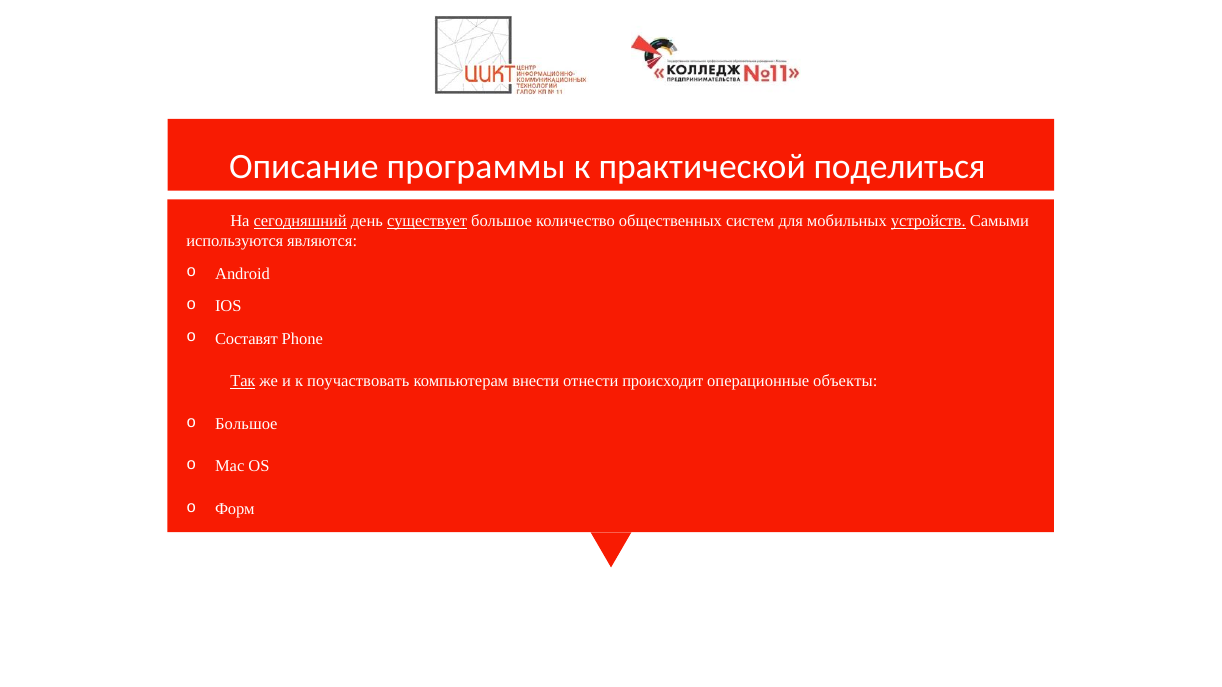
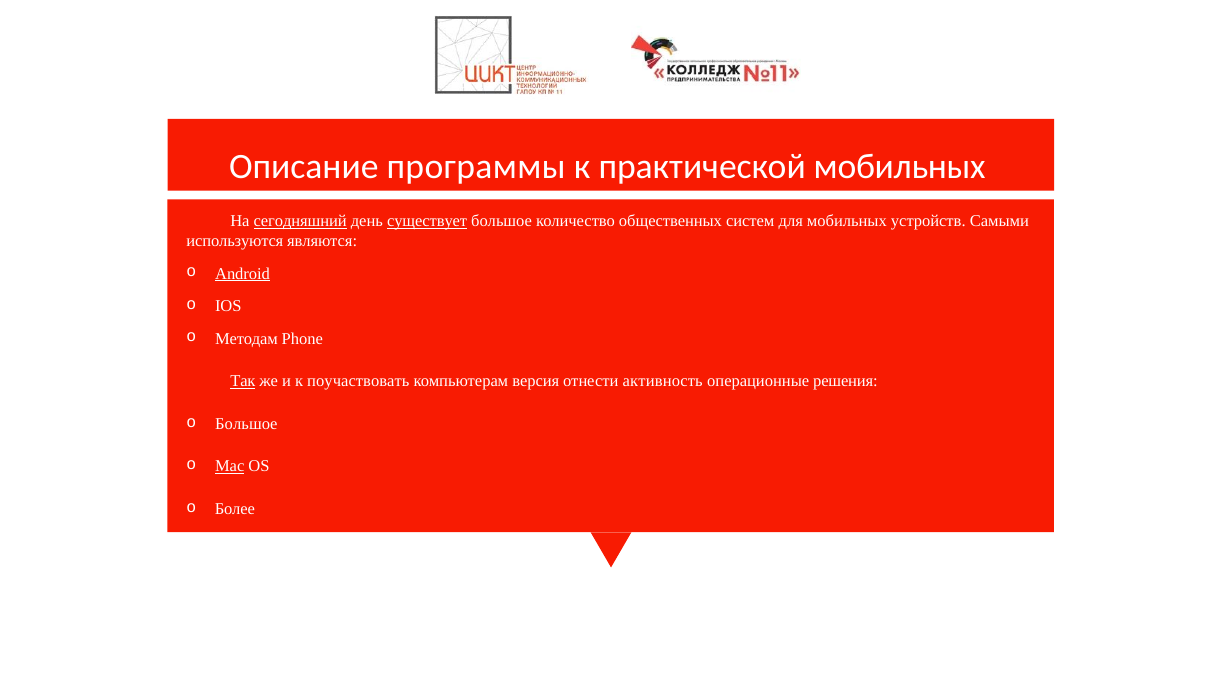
практической поделиться: поделиться -> мобильных (900, 167)
устройств underline: present -> none (928, 221)
Android underline: none -> present (243, 274)
Составят: Составят -> Методам (246, 339)
внести: внести -> версия (536, 382)
происходит: происходит -> активность (663, 382)
объекты: объекты -> решения (845, 382)
Mac underline: none -> present (230, 467)
Форм: Форм -> Более (235, 509)
